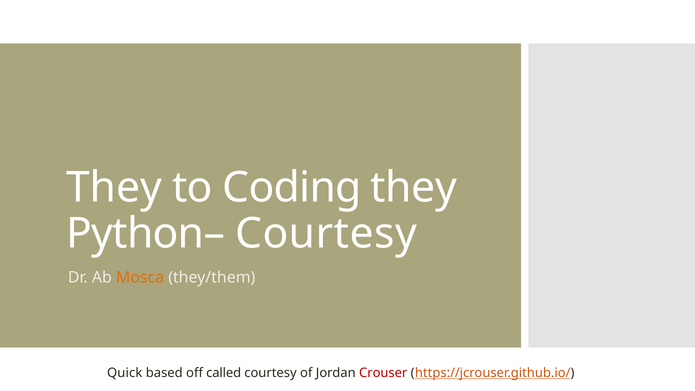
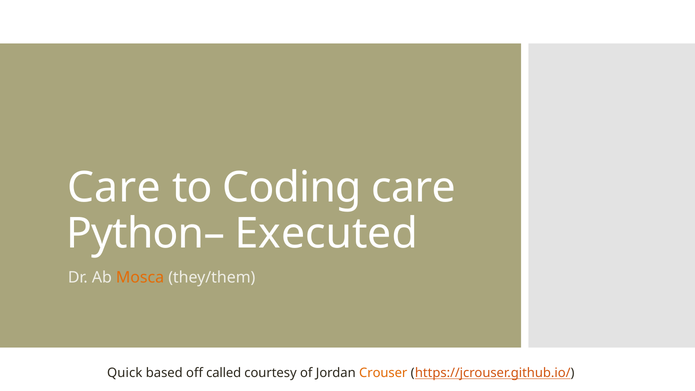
They: They -> Care (114, 187)
Coding they: they -> care (414, 187)
Python– Courtesy: Courtesy -> Executed (326, 234)
Crouser colour: red -> orange (383, 373)
